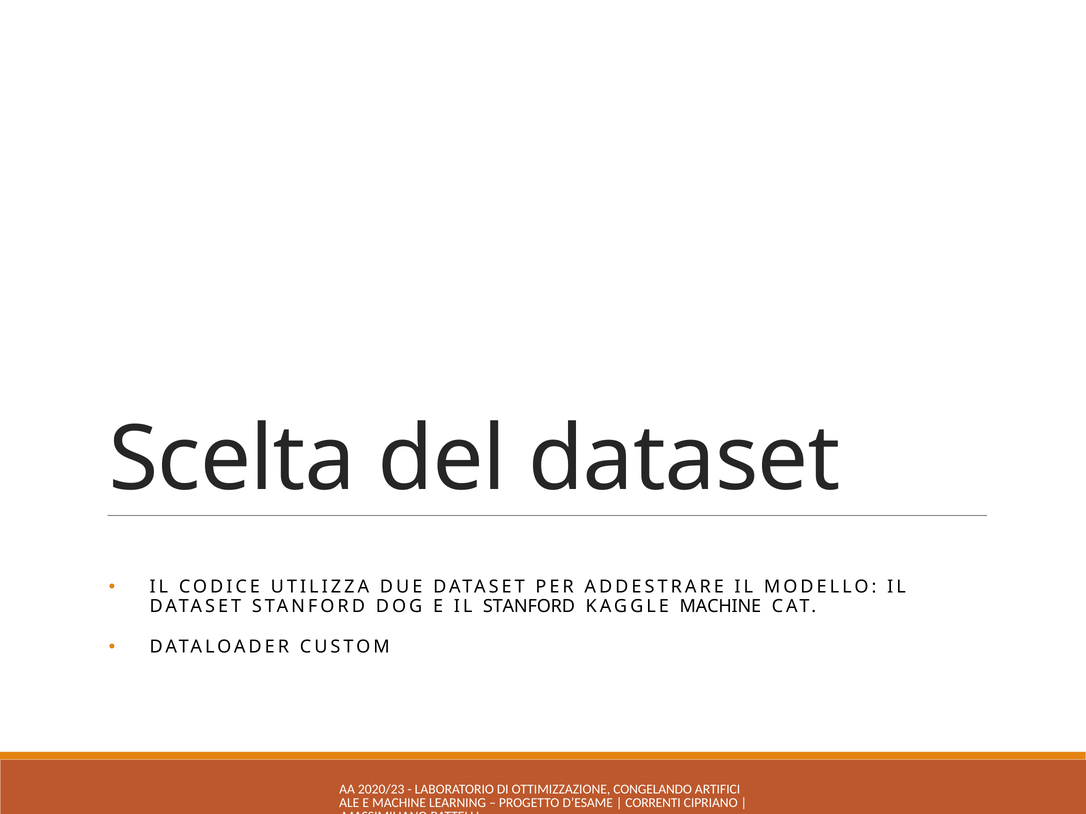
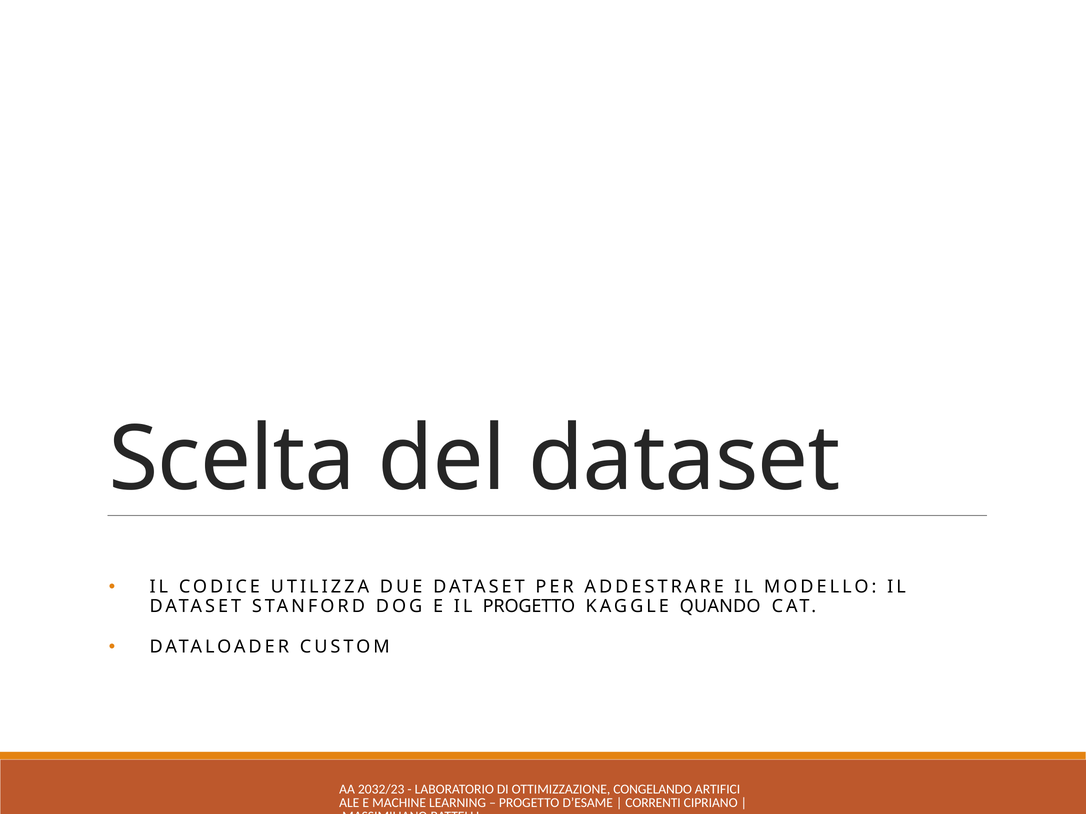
IL STANFORD: STANFORD -> PROGETTO (529, 607)
KAGGLE MACHINE: MACHINE -> QUANDO (720, 607)
2020/23: 2020/23 -> 2032/23 (381, 790)
